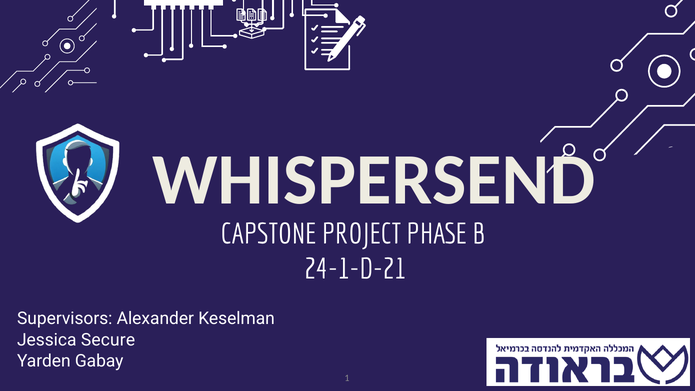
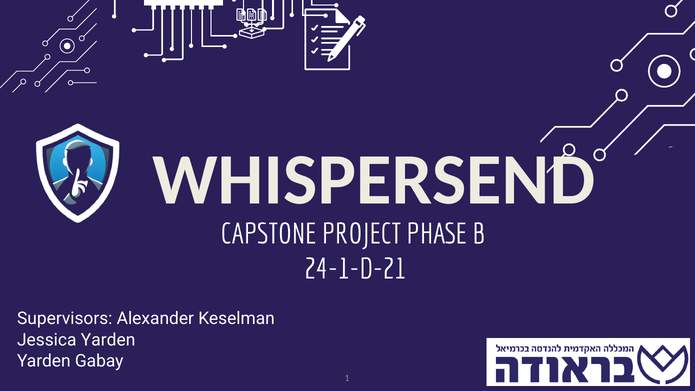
Jessica Secure: Secure -> Yarden (108, 340)
